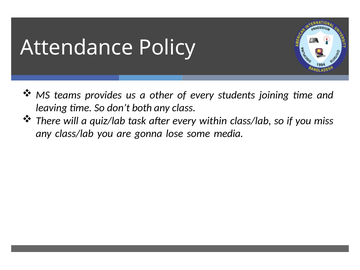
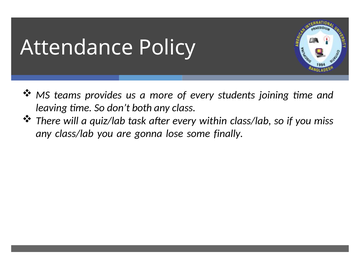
other: other -> more (161, 95)
media: media -> finally (228, 134)
